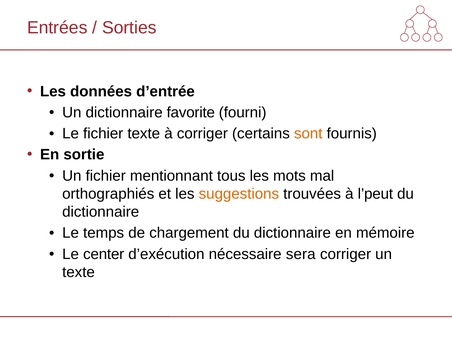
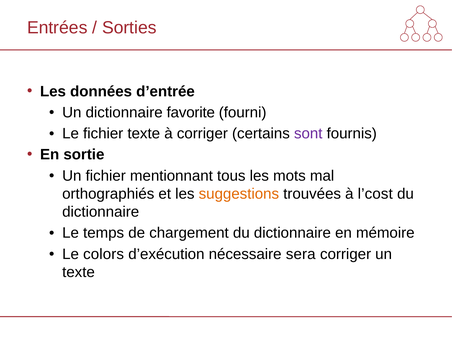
sont colour: orange -> purple (308, 134)
l’peut: l’peut -> l’cost (375, 194)
center: center -> colors (104, 254)
